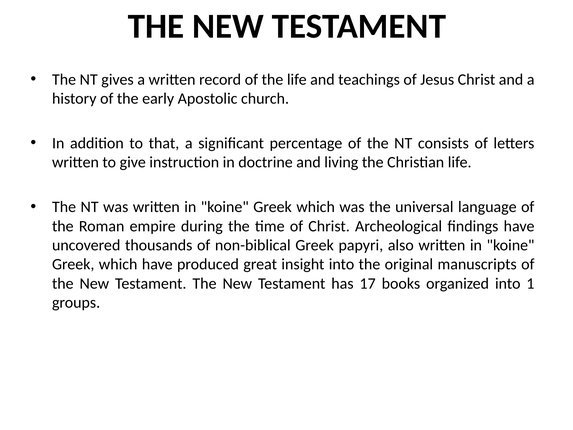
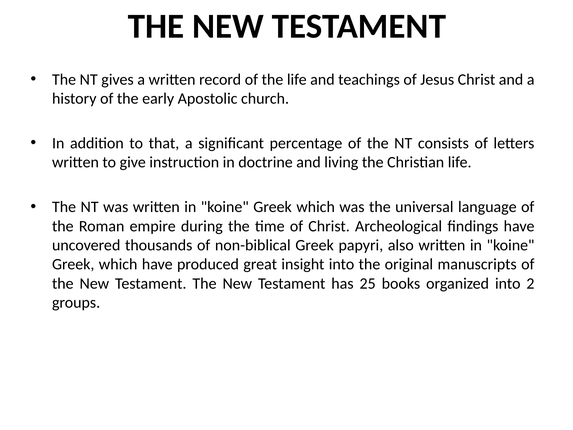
17: 17 -> 25 (368, 283)
1: 1 -> 2 (530, 283)
